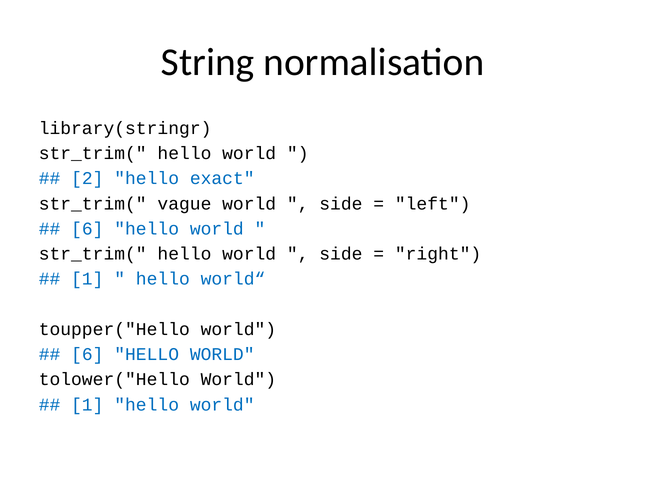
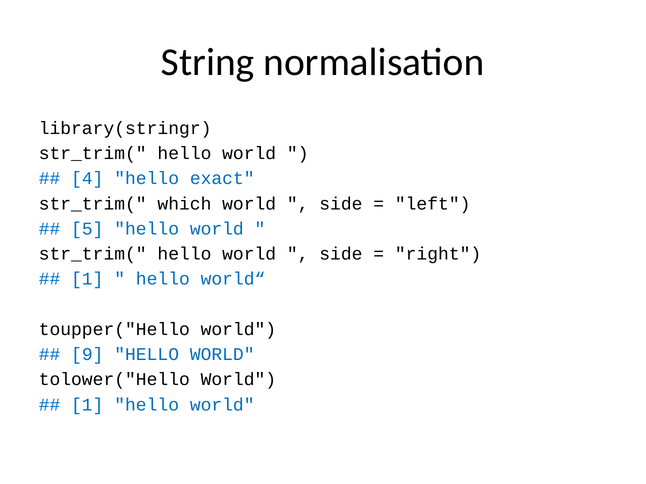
2: 2 -> 4 (87, 179)
vague: vague -> which (184, 204)
6: 6 -> 5 (87, 229)
6: 6 -> 9 (87, 355)
